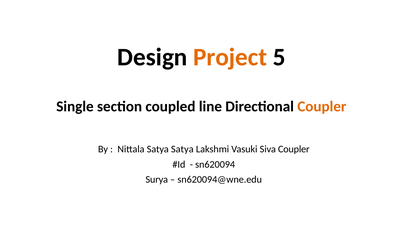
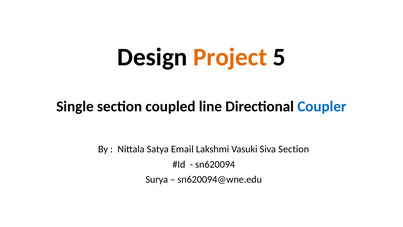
Coupler colour: orange -> blue (322, 106)
Satya Satya: Satya -> Email (182, 149)
Siva Coupler: Coupler -> Section (294, 149)
